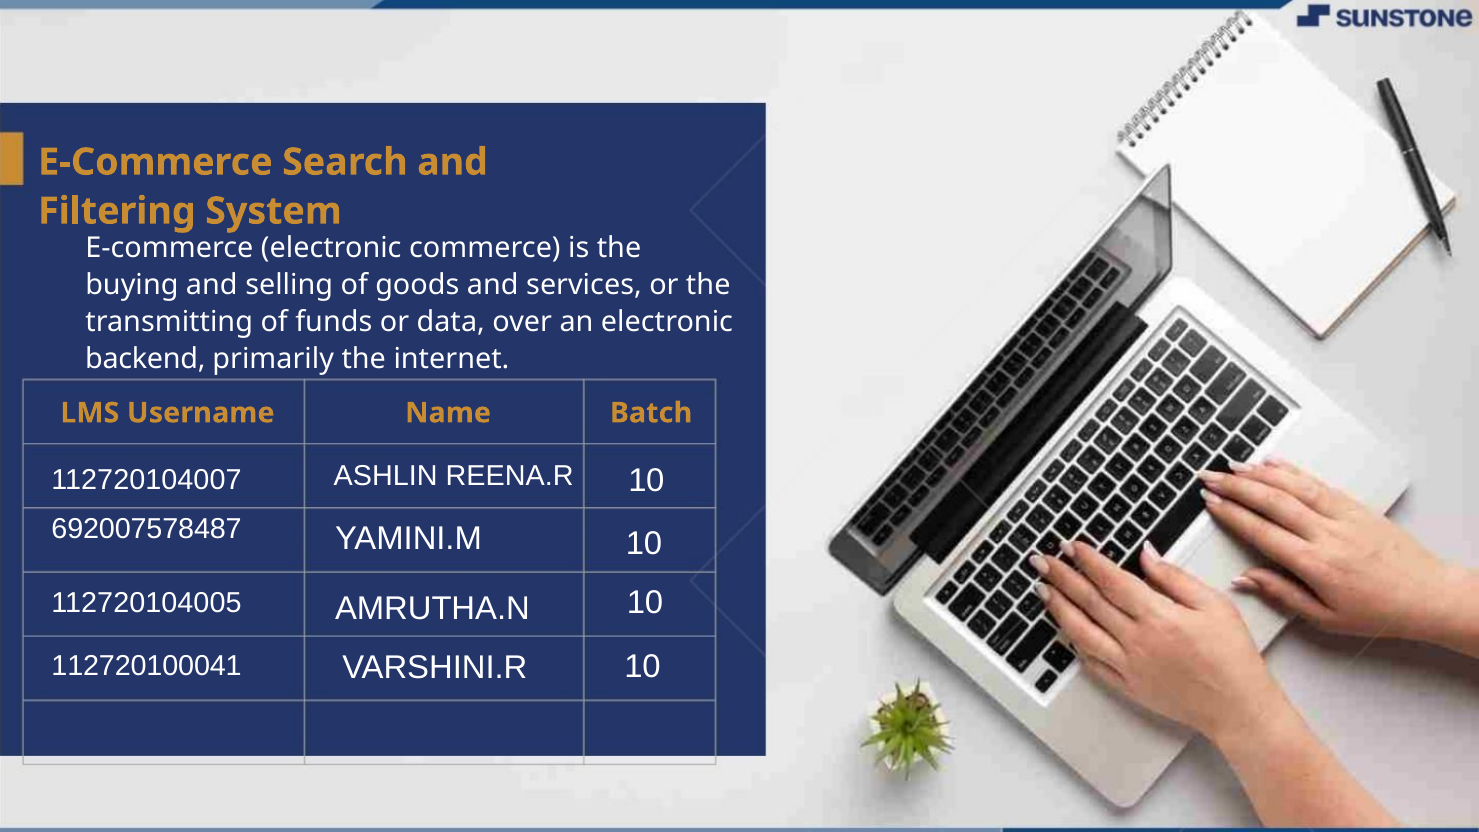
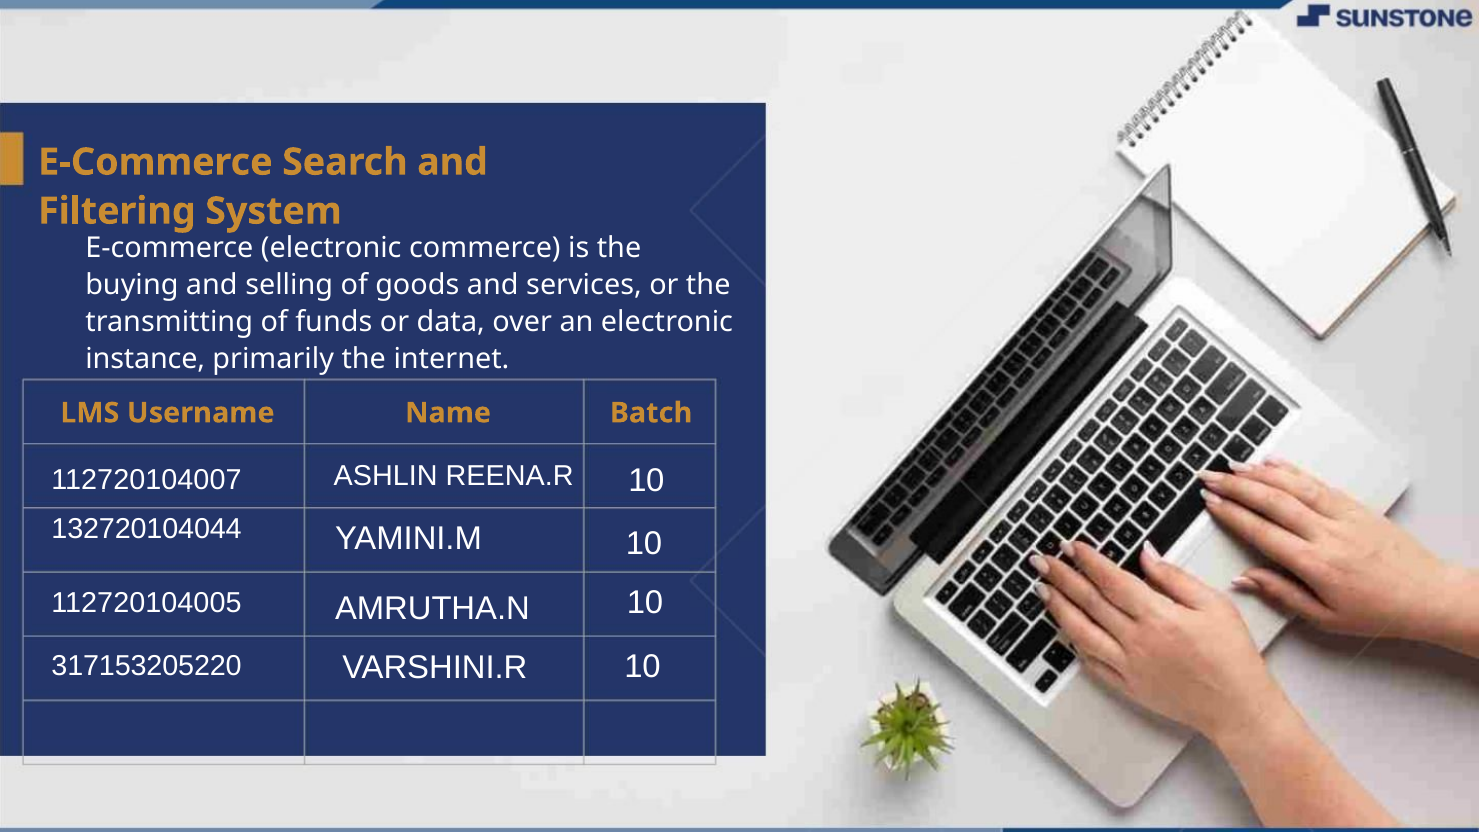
backend: backend -> instance (145, 359)
692007578487: 692007578487 -> 132720104044 (147, 529)
112720100041: 112720100041 -> 317153205220 (147, 666)
